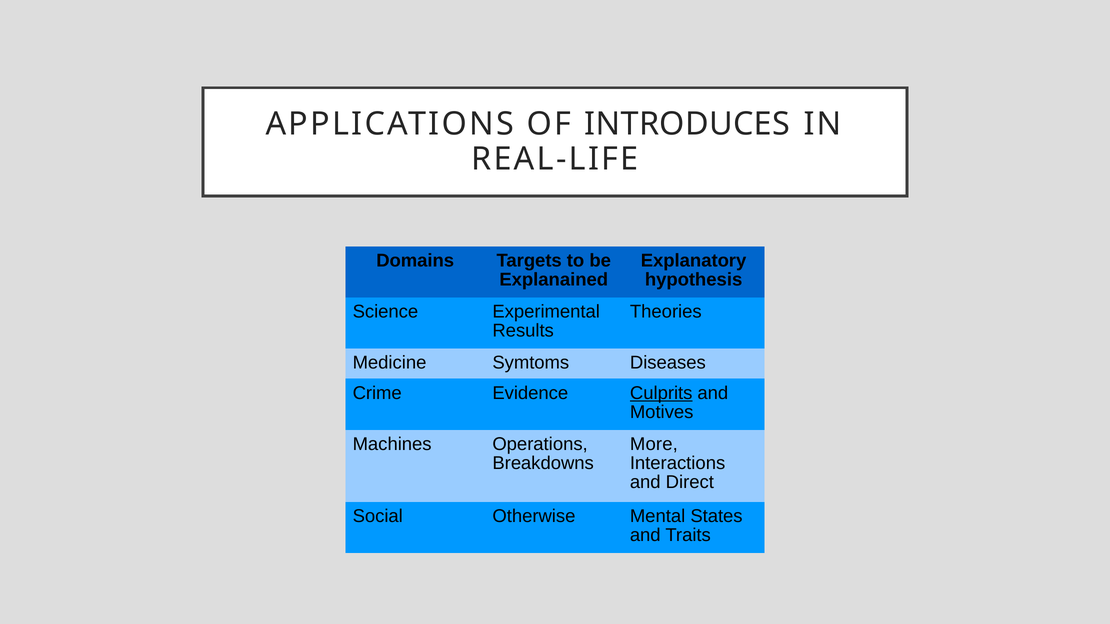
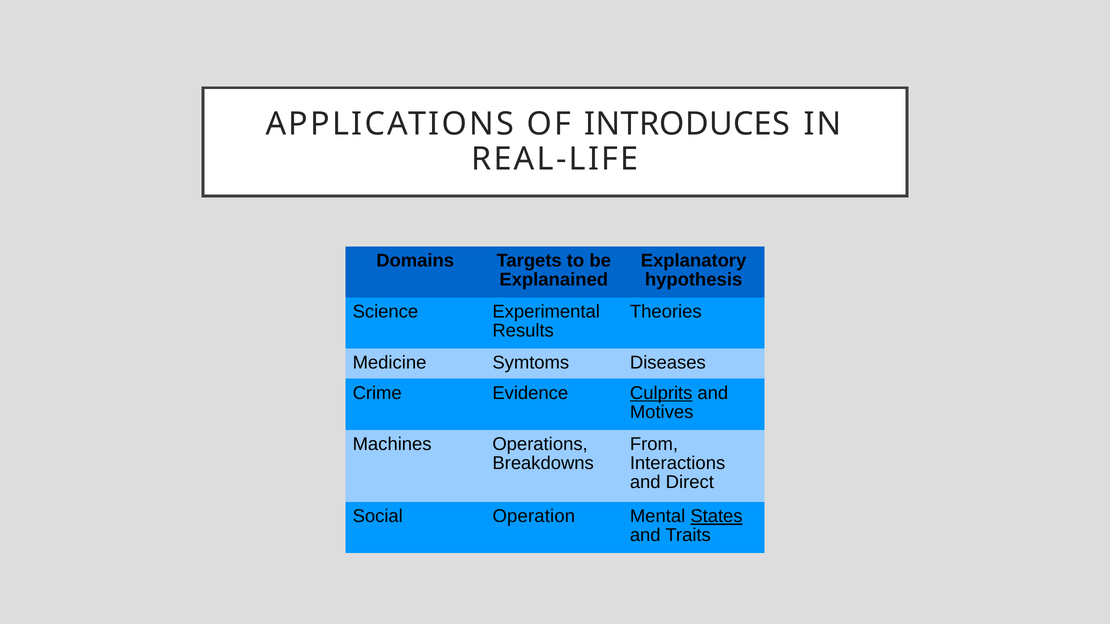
More: More -> From (654, 444)
Otherwise: Otherwise -> Operation (534, 517)
States underline: none -> present (717, 517)
